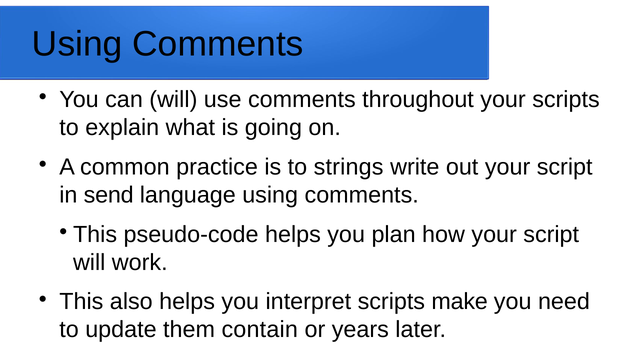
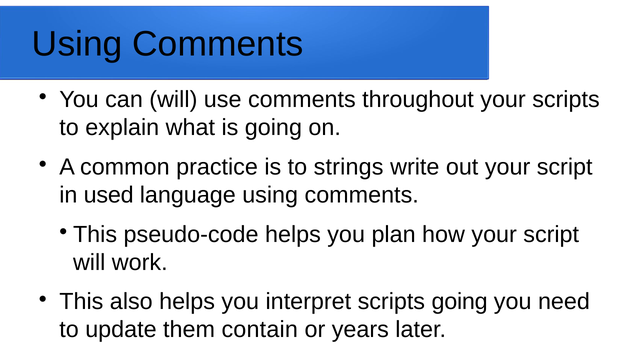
send: send -> used (109, 195)
scripts make: make -> going (460, 302)
